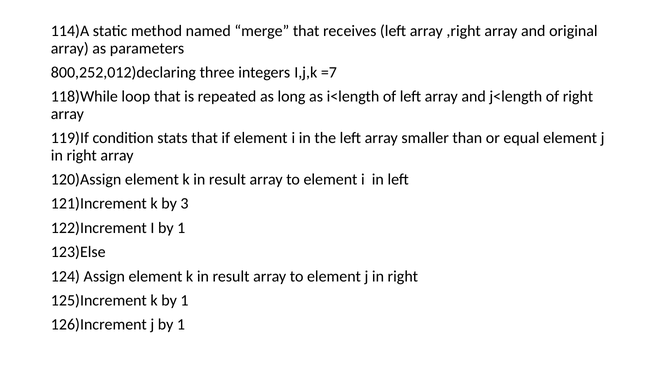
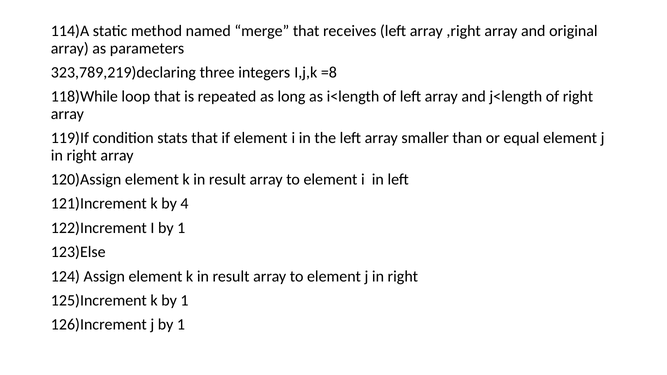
800,252,012)declaring: 800,252,012)declaring -> 323,789,219)declaring (123, 72)
=7: =7 -> =8 (329, 72)
3: 3 -> 4 (184, 204)
